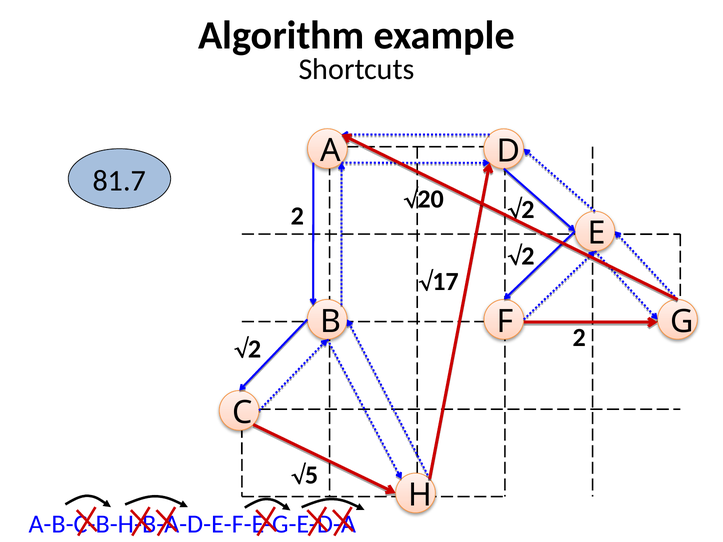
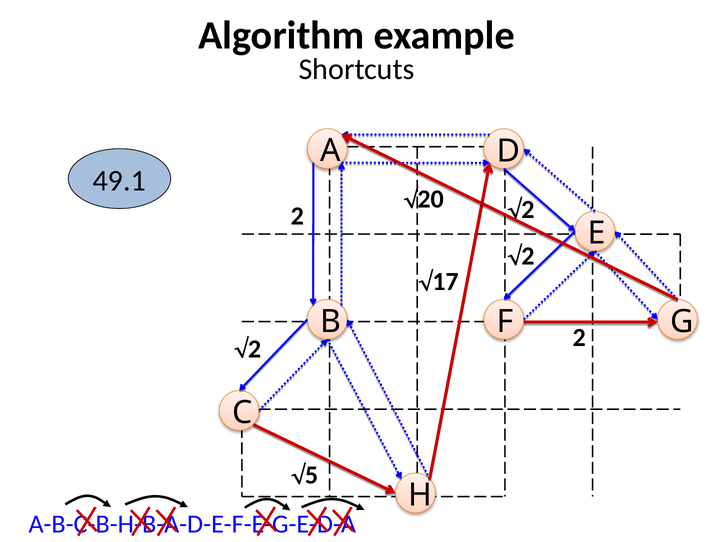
81.7: 81.7 -> 49.1 (119, 181)
